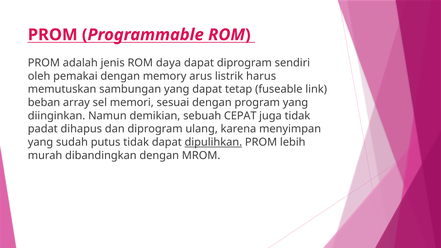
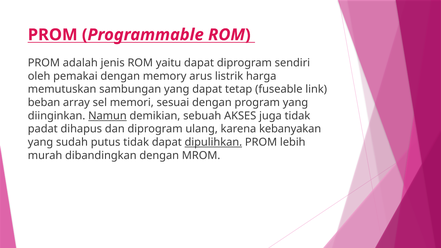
daya: daya -> yaitu (169, 63)
harus: harus -> harga (261, 76)
Namun underline: none -> present (107, 116)
CEPAT: CEPAT -> AKSES (240, 116)
menyimpan: menyimpan -> kebanyakan (290, 129)
